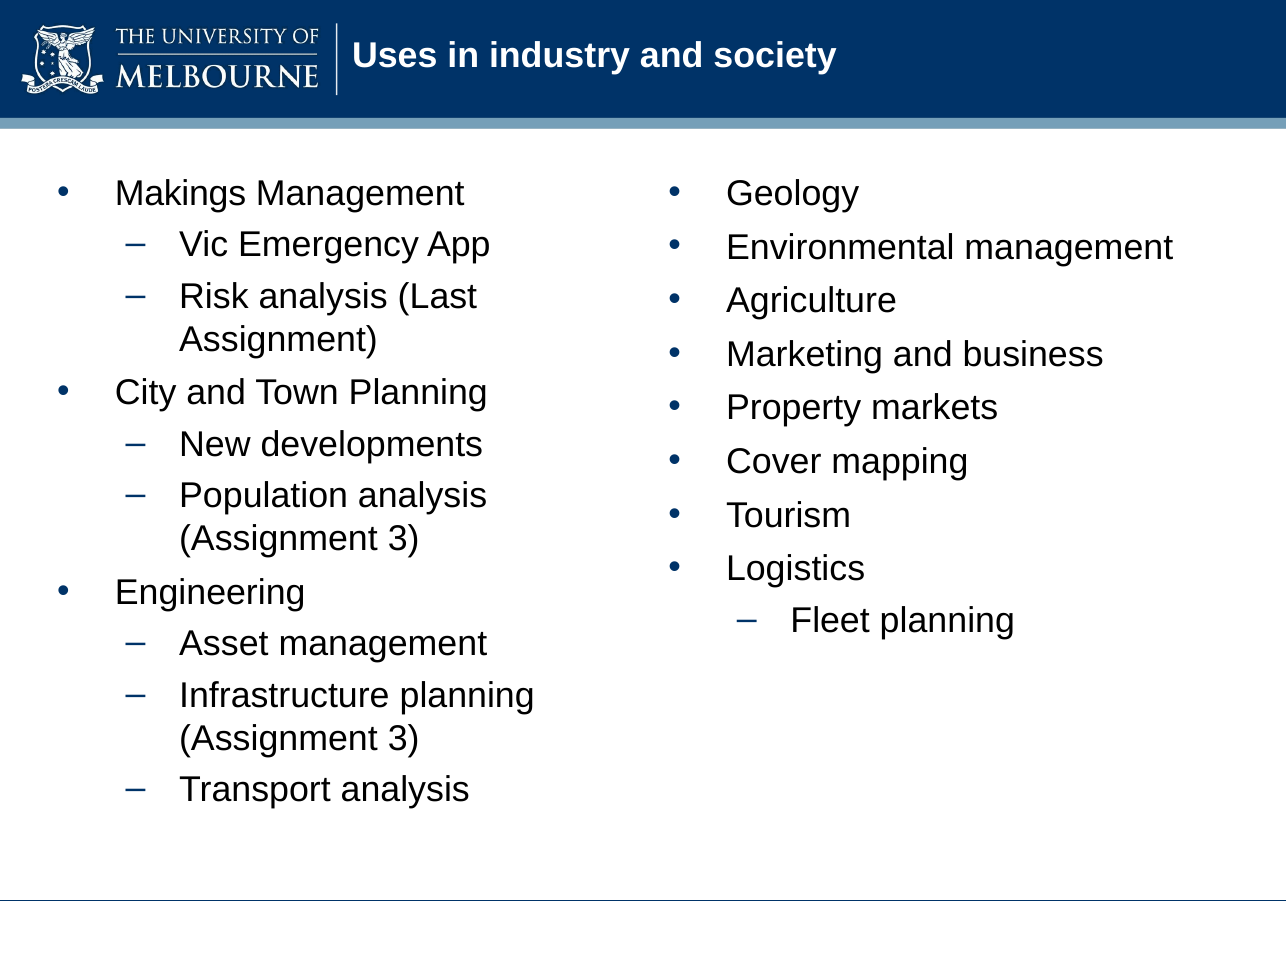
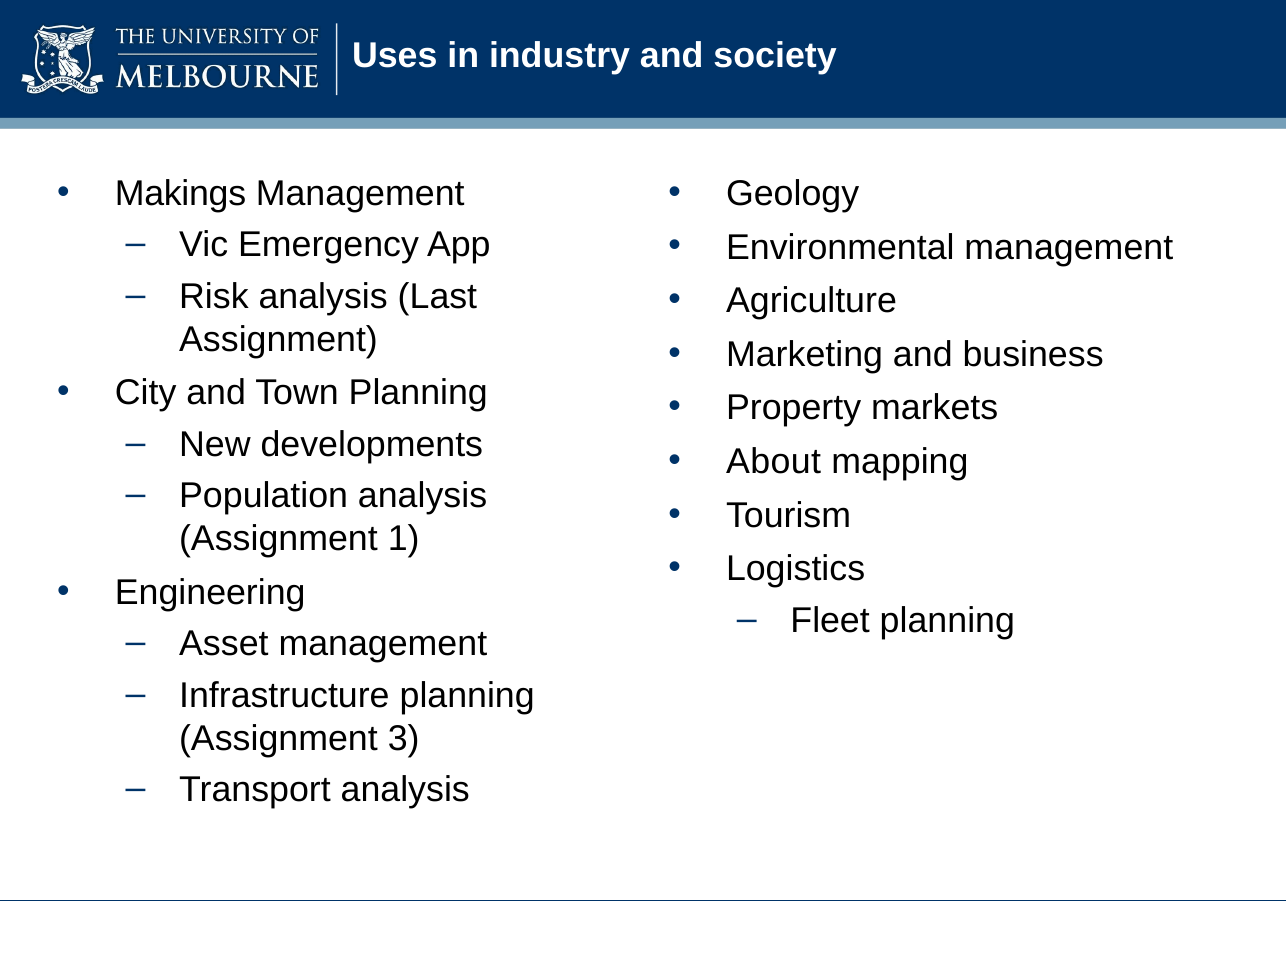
Cover: Cover -> About (774, 462)
3: 3 -> 1 (404, 539)
